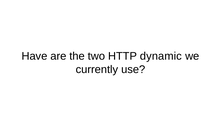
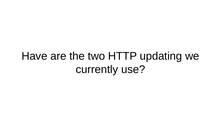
dynamic: dynamic -> updating (161, 56)
